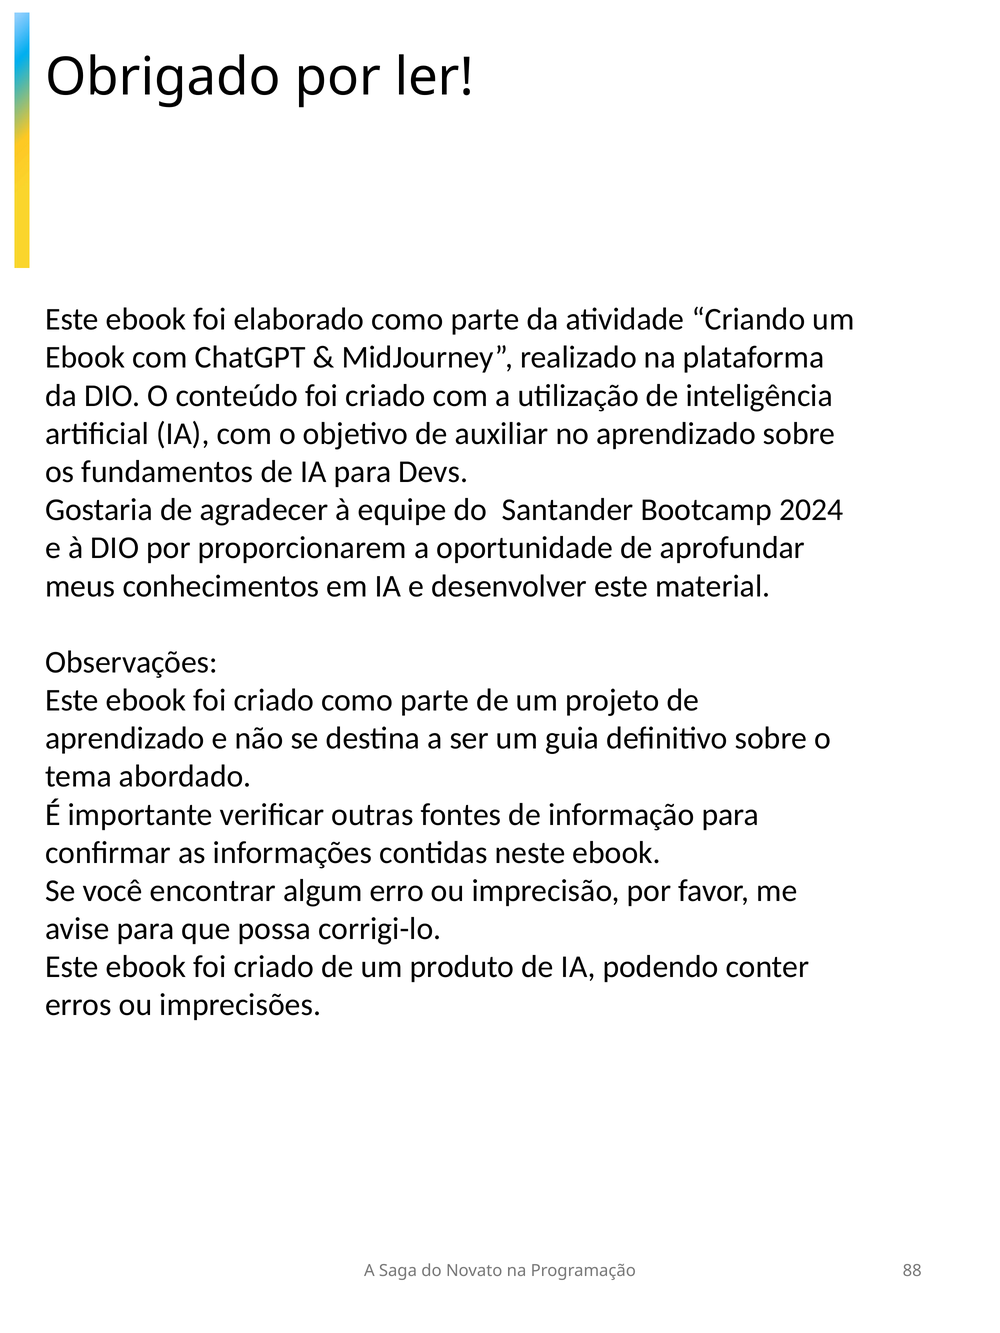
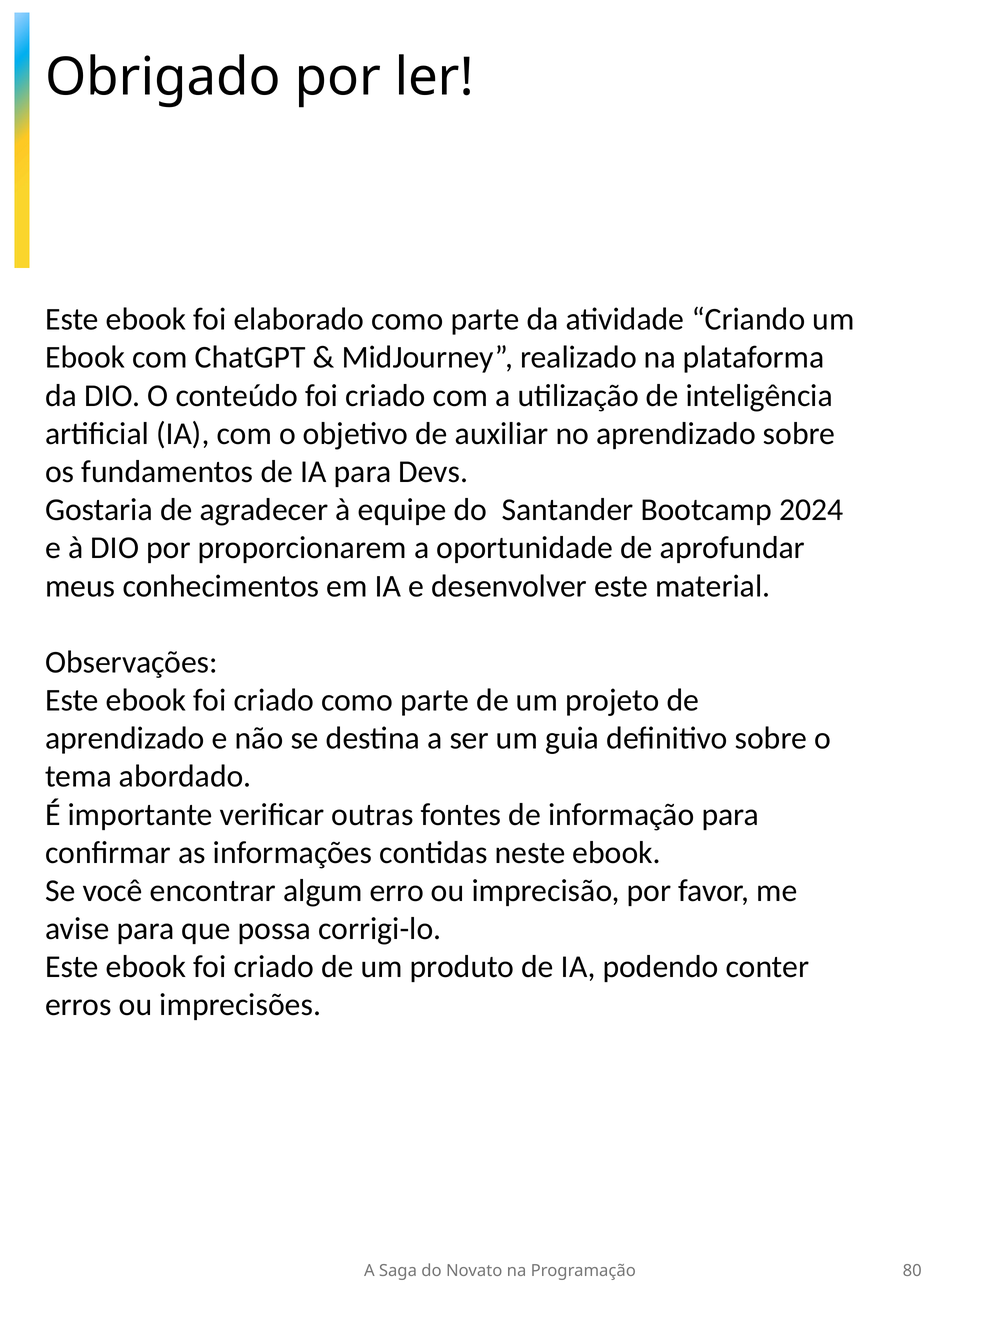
88: 88 -> 80 (912, 1271)
